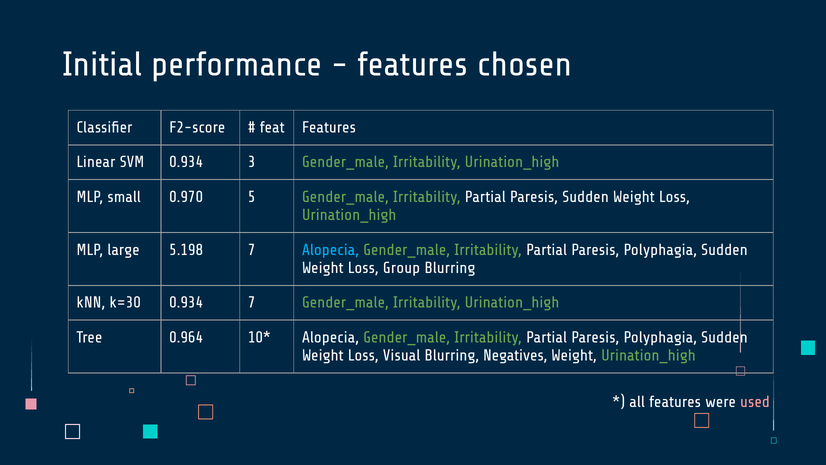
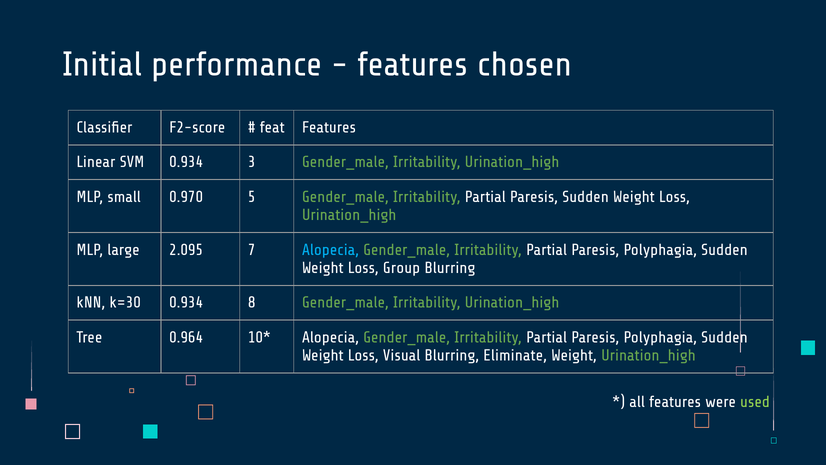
5.198: 5.198 -> 2.095 (186, 250)
0.934 7: 7 -> 8 (252, 302)
Negatives: Negatives -> Eliminate (515, 355)
used colour: pink -> light green (755, 402)
